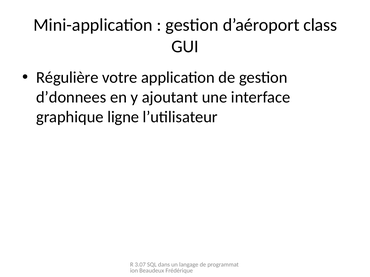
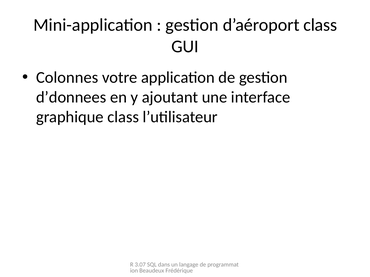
Régulière: Régulière -> Colonnes (67, 78)
graphique ligne: ligne -> class (123, 117)
